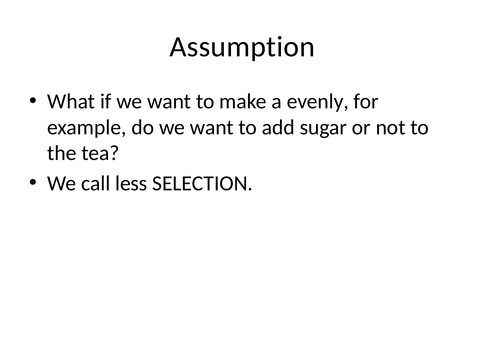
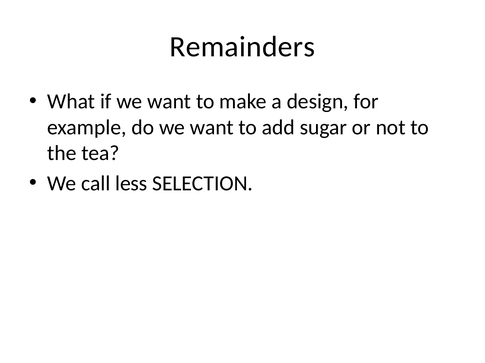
Assumption: Assumption -> Remainders (242, 47)
evenly: evenly -> design (318, 102)
